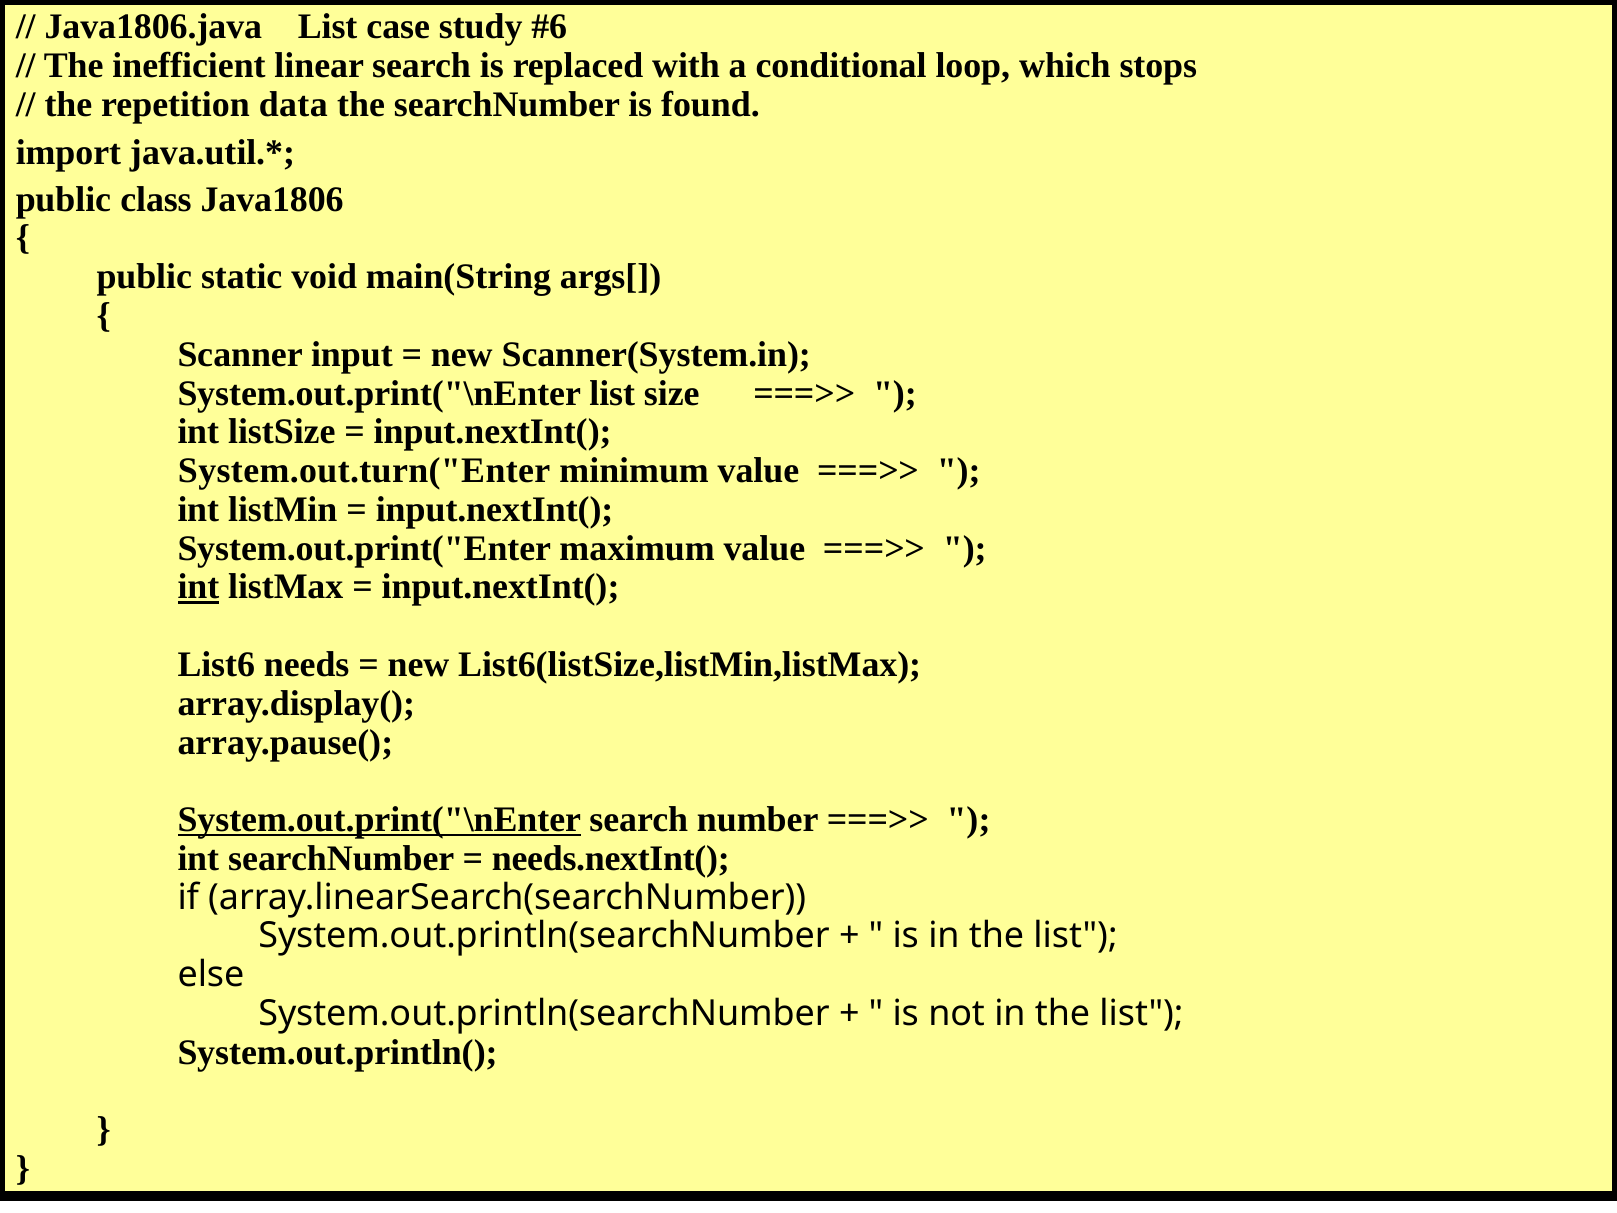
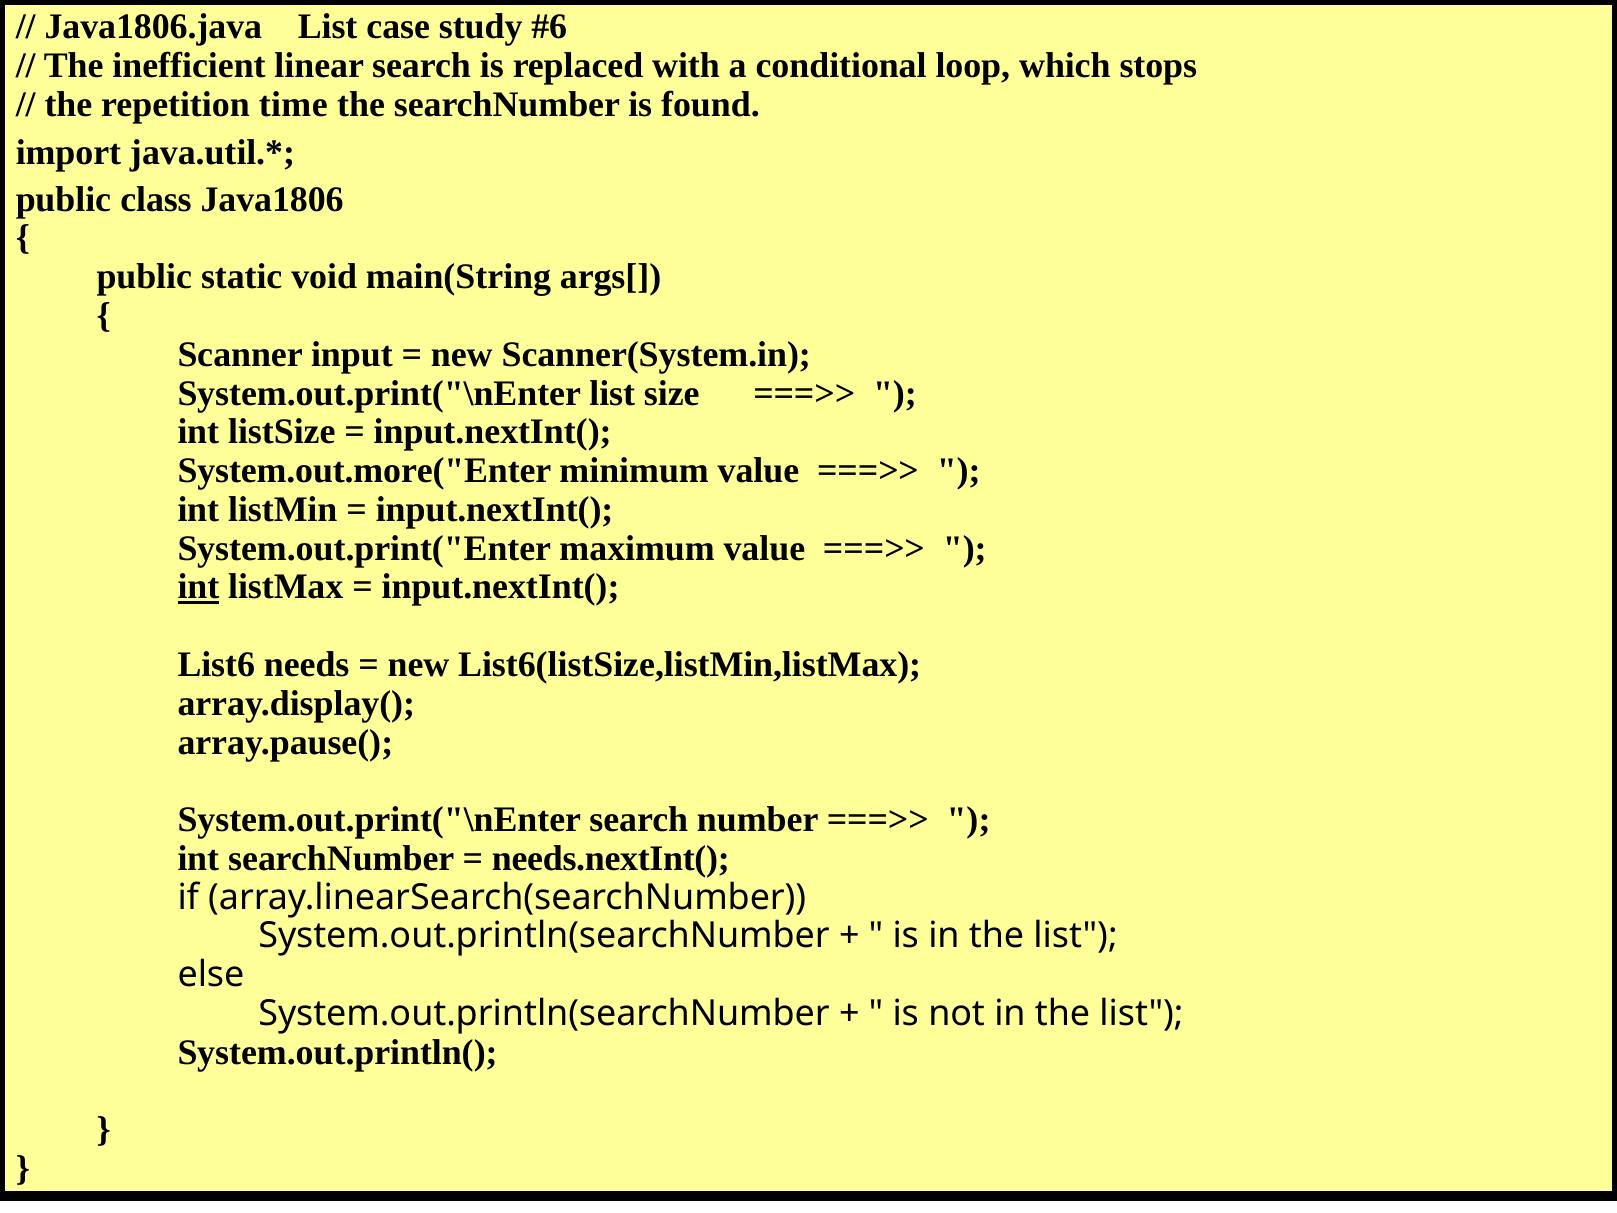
data: data -> time (293, 105)
System.out.turn("Enter: System.out.turn("Enter -> System.out.more("Enter (364, 471)
System.out.print("\nEnter underline: present -> none (379, 820)
